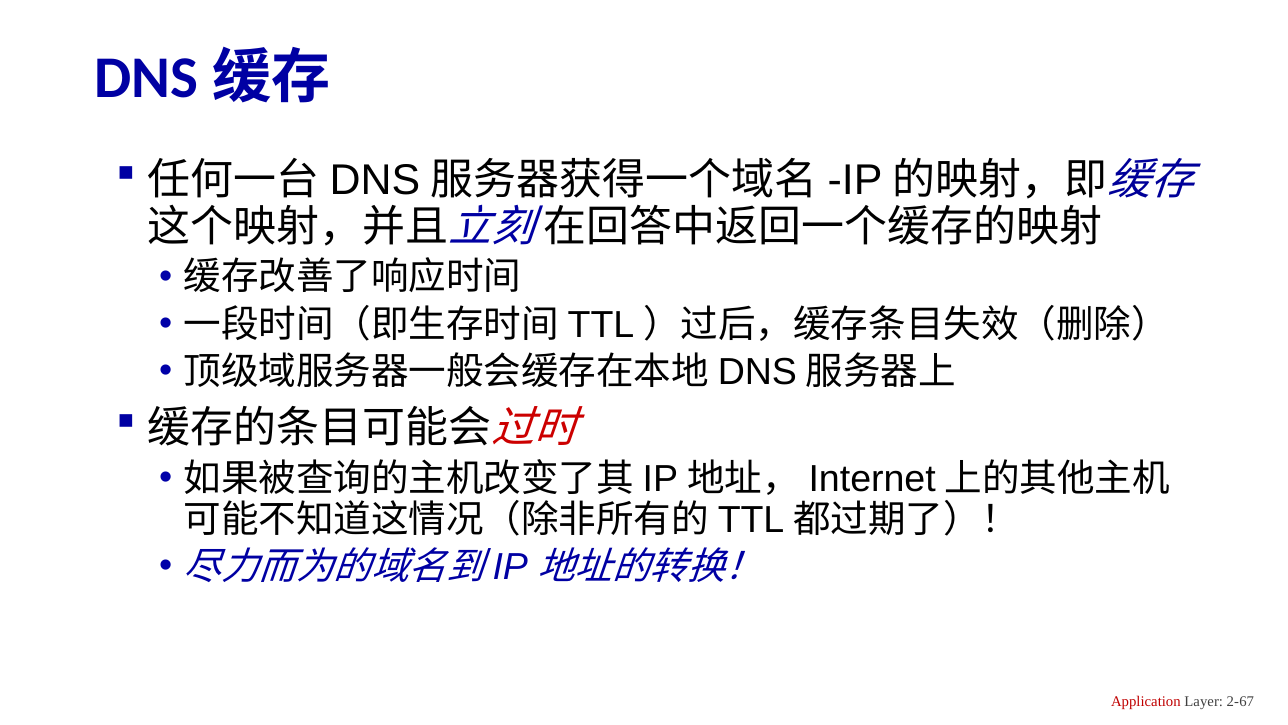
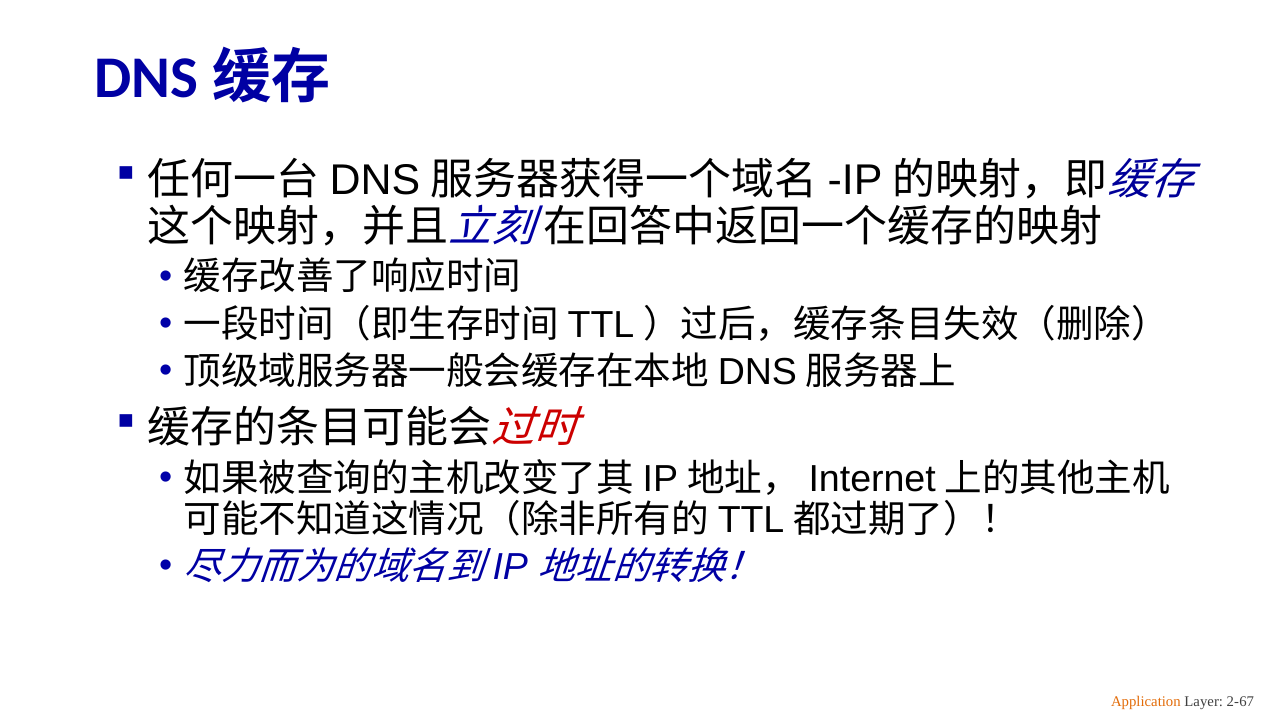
Application colour: red -> orange (1146, 701)
